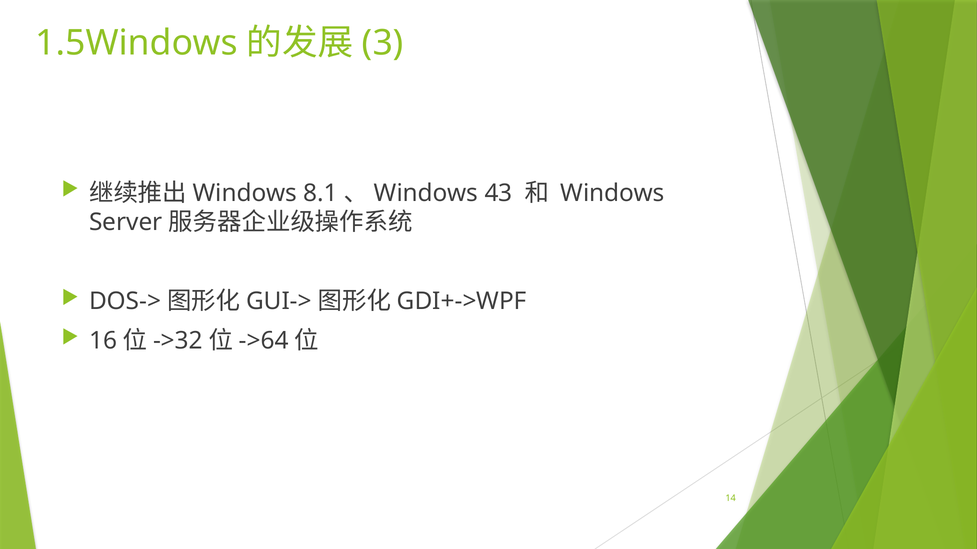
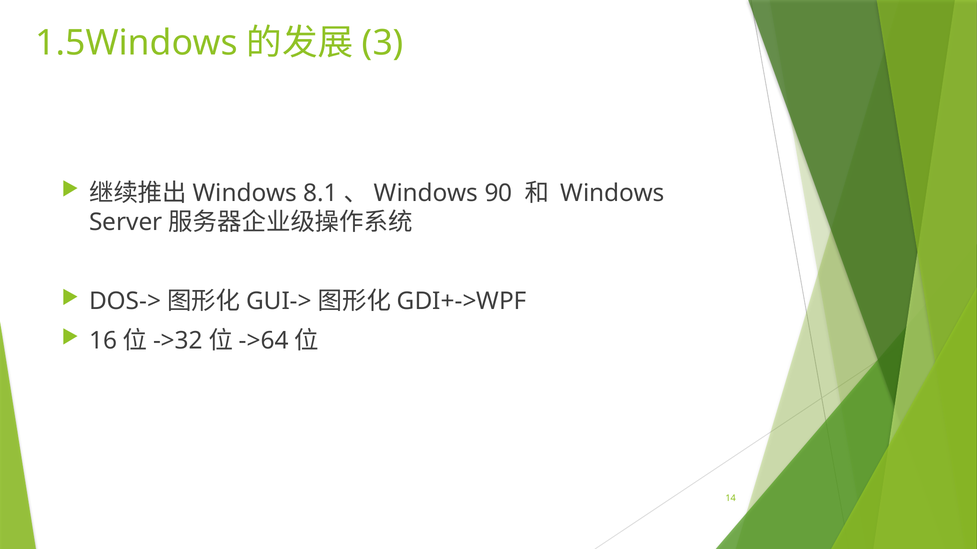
43: 43 -> 90 (498, 193)
